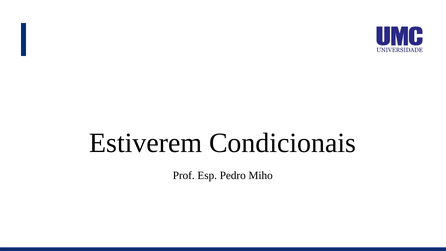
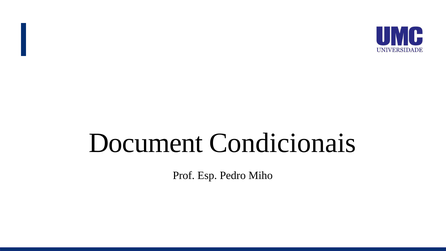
Estiverem: Estiverem -> Document (146, 143)
